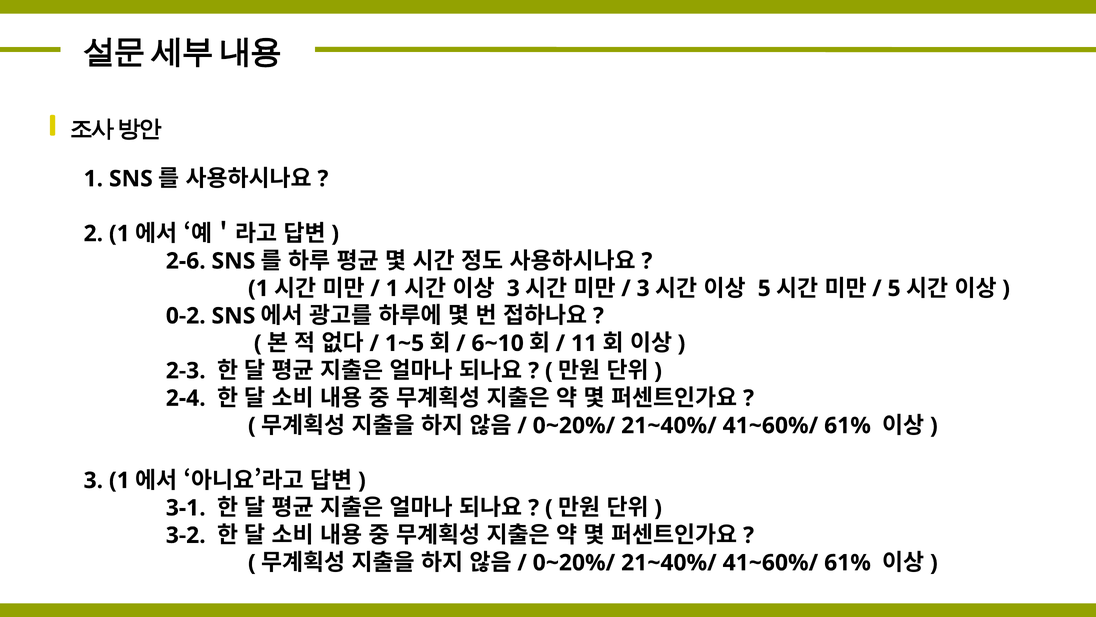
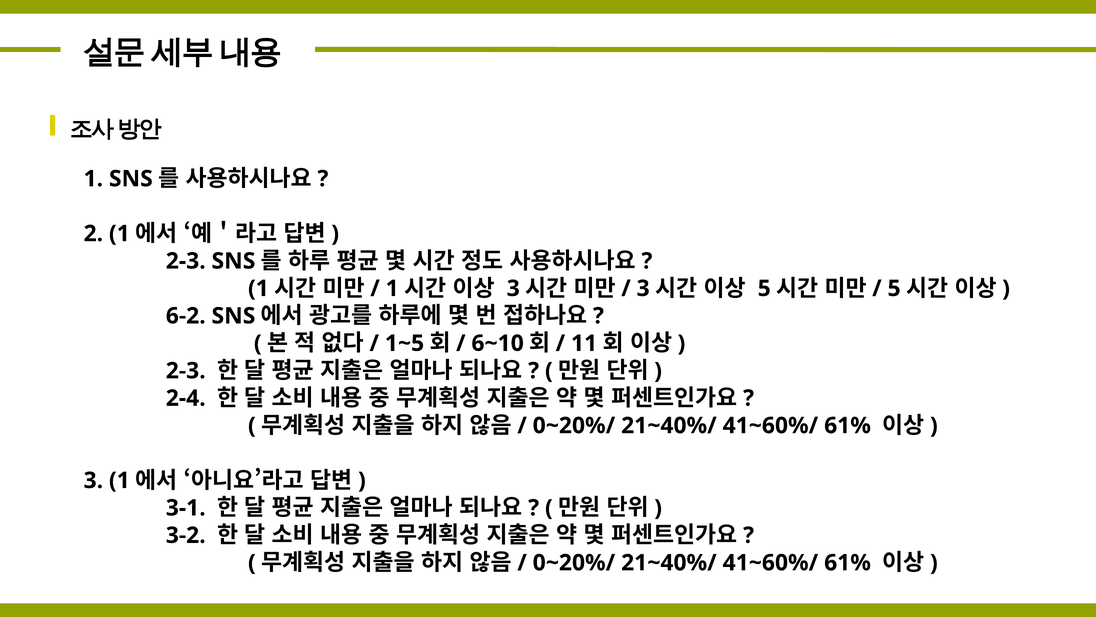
2-6: 2-6 -> 2-3 (186, 261)
0-2: 0-2 -> 6-2 (186, 316)
